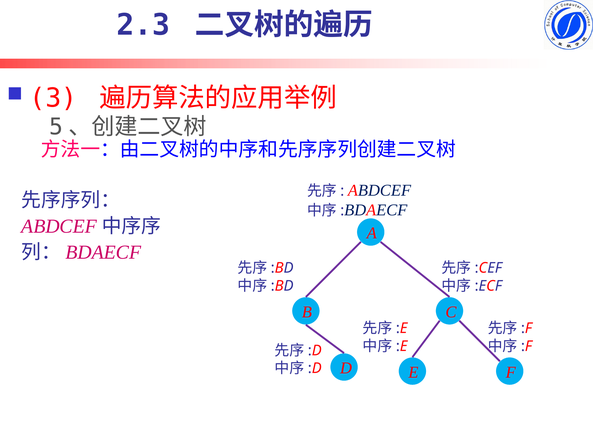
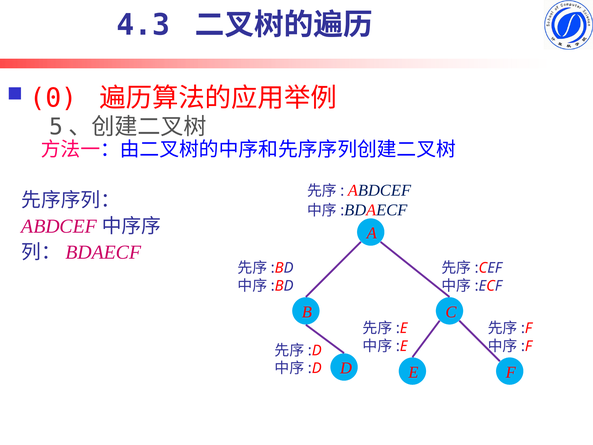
2.3: 2.3 -> 4.3 (143, 25)
3: 3 -> 0 (53, 98)
